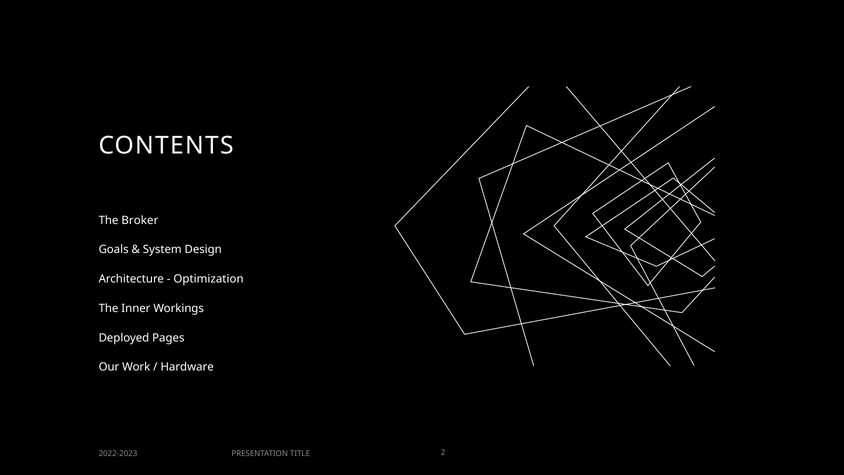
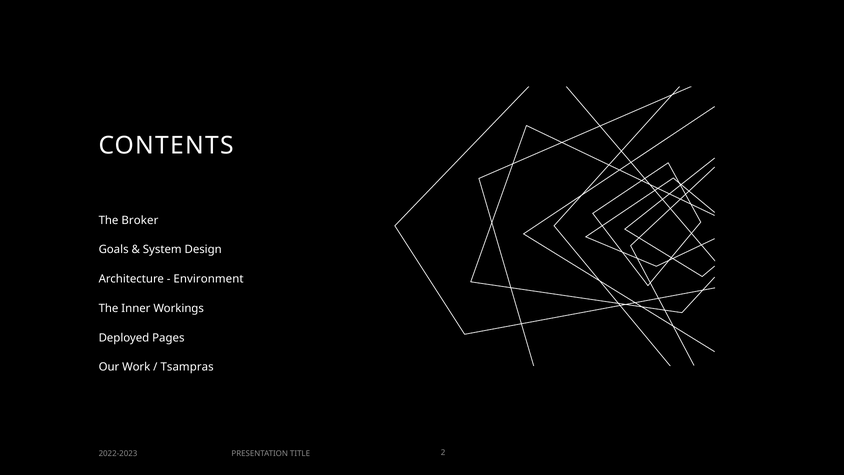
Optimization: Optimization -> Environment (209, 279)
Hardware: Hardware -> Tsampras (187, 367)
